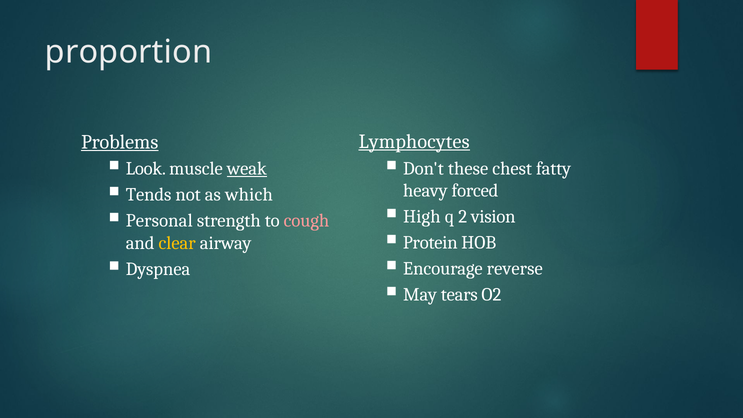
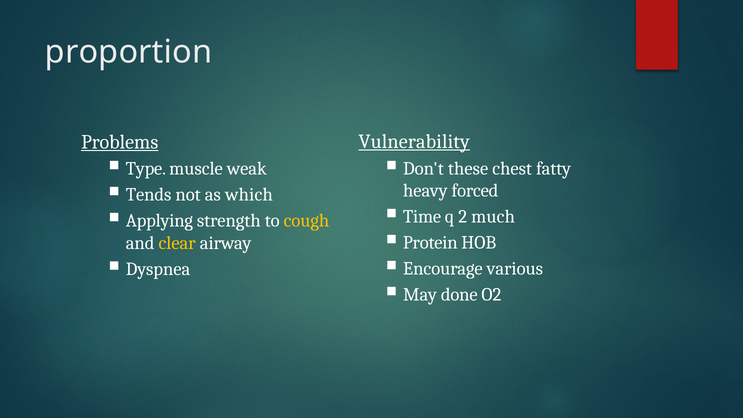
Lymphocytes: Lymphocytes -> Vulnerability (414, 142)
Look: Look -> Type (146, 169)
weak underline: present -> none (247, 169)
High: High -> Time (422, 217)
vision: vision -> much (493, 217)
Personal: Personal -> Applying (159, 221)
cough colour: pink -> yellow (306, 221)
reverse: reverse -> various (515, 269)
tears: tears -> done (459, 295)
